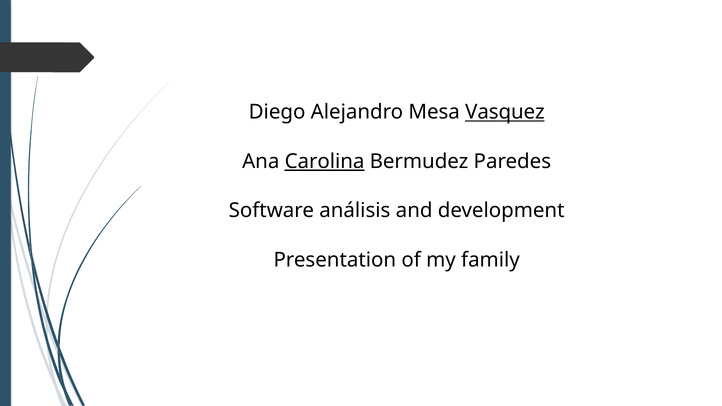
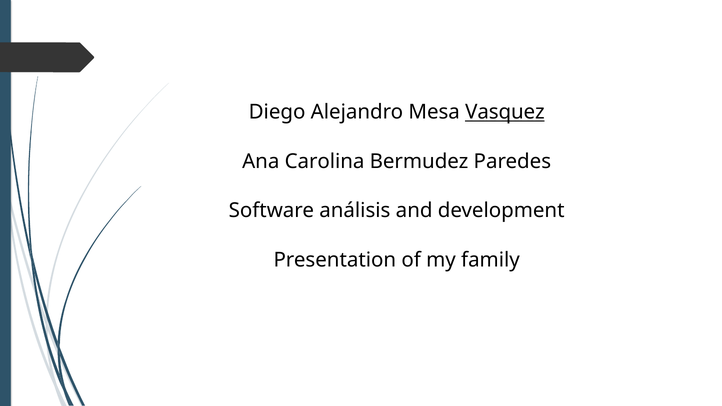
Carolina underline: present -> none (325, 161)
